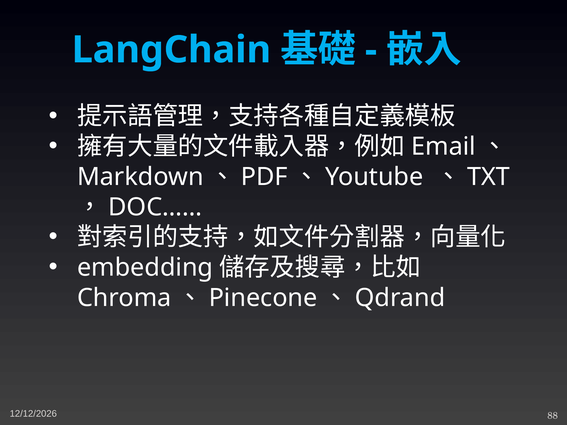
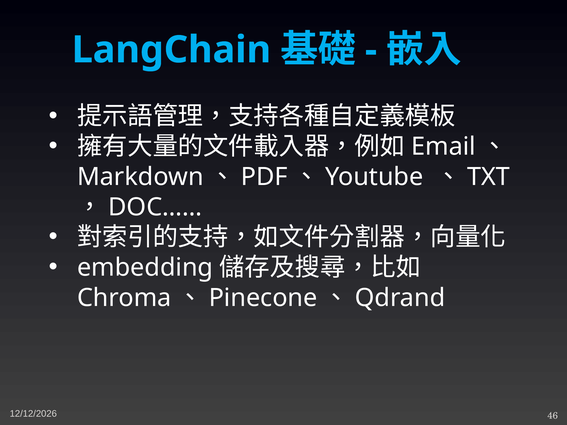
88: 88 -> 46 (553, 416)
